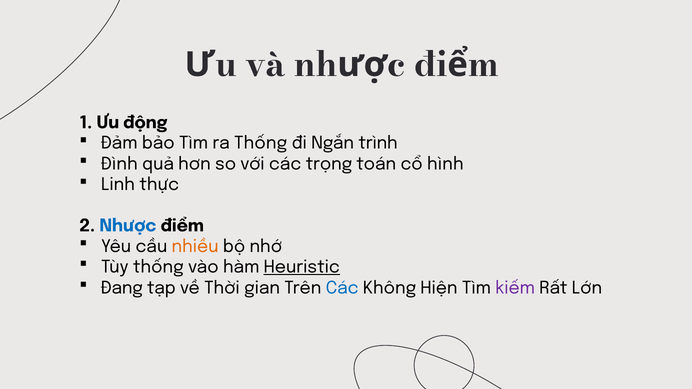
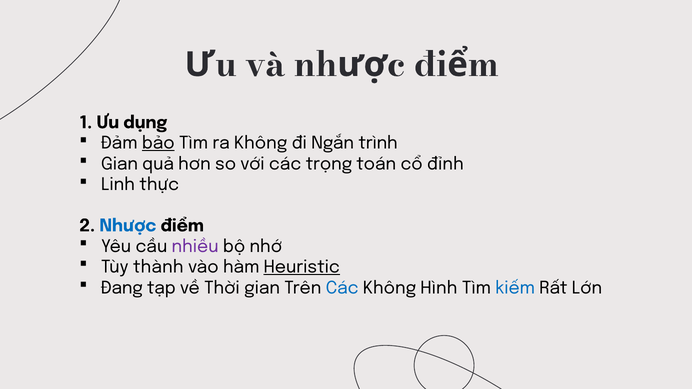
động: động -> dụng (145, 123)
bảo underline: none -> present (158, 143)
ra Thống: Thống -> Không (261, 143)
Đình: Đình -> Gian (120, 164)
hình: hình -> đỉnh (445, 164)
nhiều colour: orange -> purple (195, 247)
Tùy thống: thống -> thành (158, 267)
Hiện: Hiện -> Hình (439, 288)
kiếm colour: purple -> blue (515, 288)
